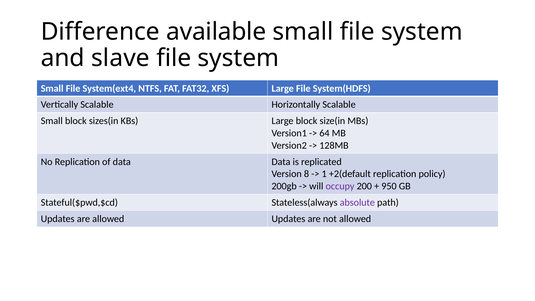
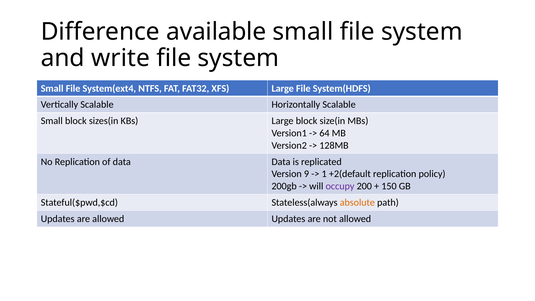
slave: slave -> write (120, 58)
8: 8 -> 9 (307, 174)
950: 950 -> 150 (389, 186)
absolute colour: purple -> orange (357, 202)
